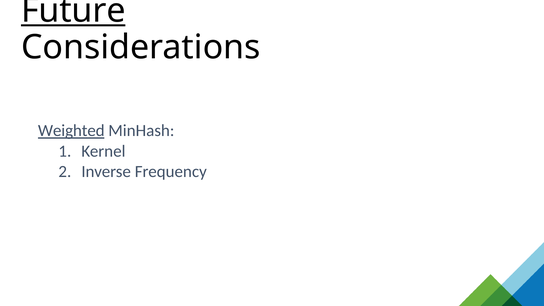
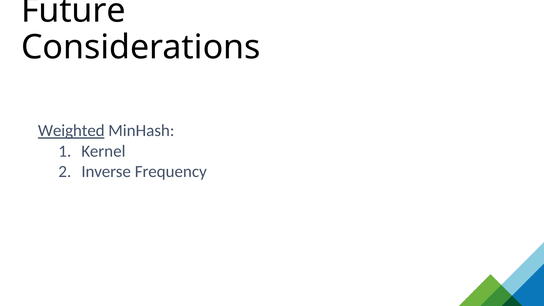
Future underline: present -> none (73, 11)
